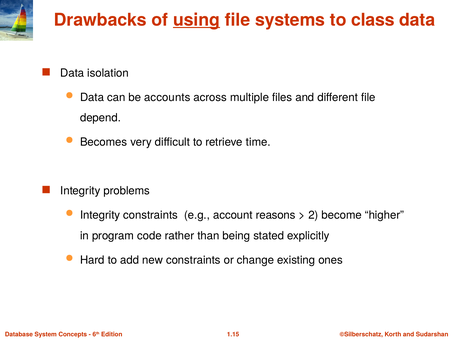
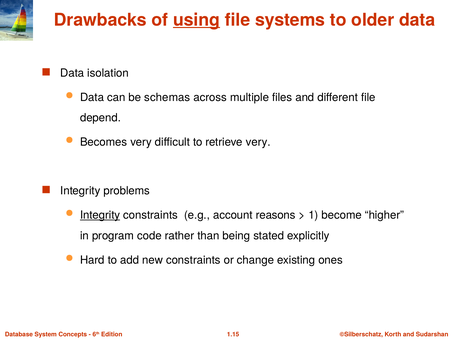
class: class -> older (373, 20)
accounts: accounts -> schemas (167, 97)
retrieve time: time -> very (258, 142)
Integrity underline: none -> present (100, 215)
2: 2 -> 1 (313, 215)
